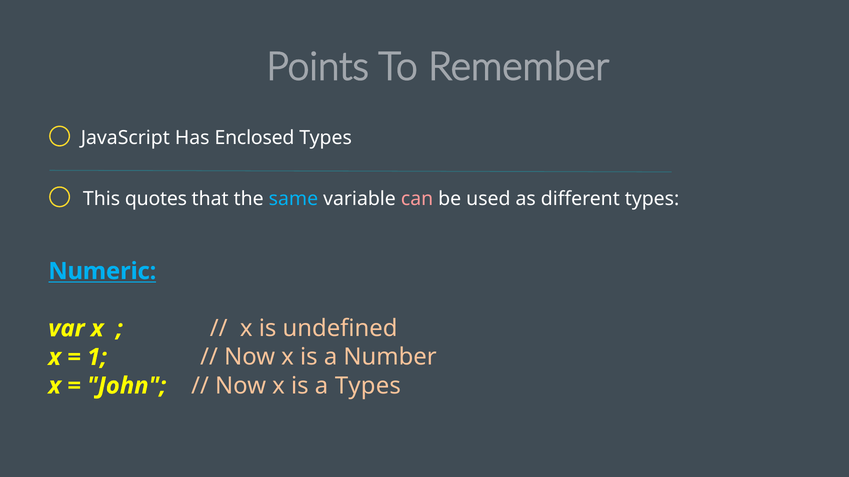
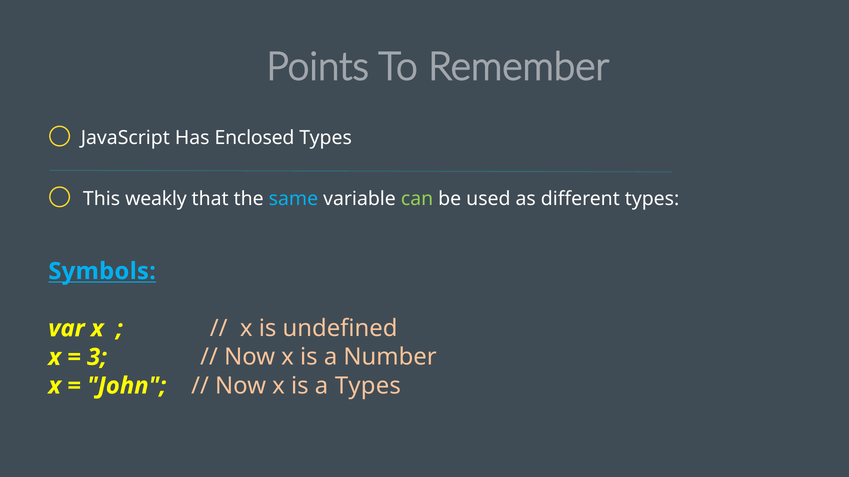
quotes: quotes -> weakly (156, 199)
can colour: pink -> light green (417, 199)
Numeric: Numeric -> Symbols (102, 272)
1: 1 -> 3 (97, 358)
